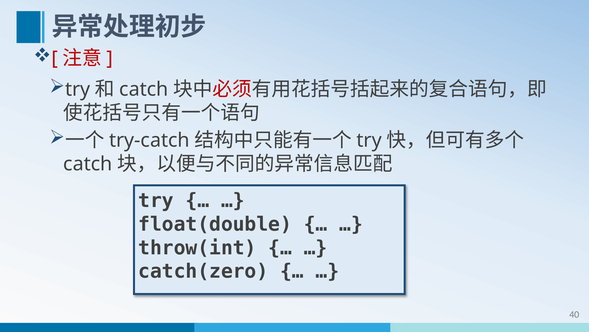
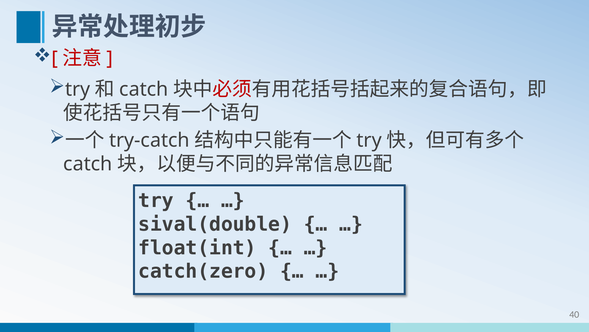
float(double: float(double -> sival(double (215, 224)
throw(int: throw(int -> float(int (197, 247)
